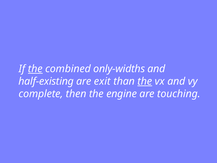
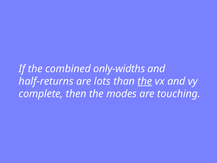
the underline: present -> none (35, 69)
half-existing: half-existing -> half-returns (46, 81)
exit: exit -> lots (102, 81)
engine: engine -> modes (122, 94)
